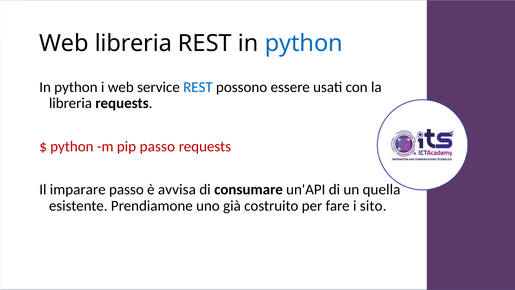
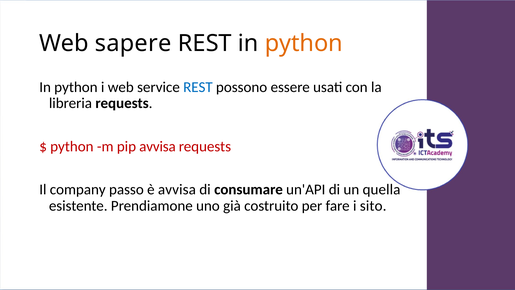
Web libreria: libreria -> sapere (133, 43)
python colour: blue -> orange (304, 43)
pip passo: passo -> avvisa (157, 146)
imparare: imparare -> company (78, 189)
